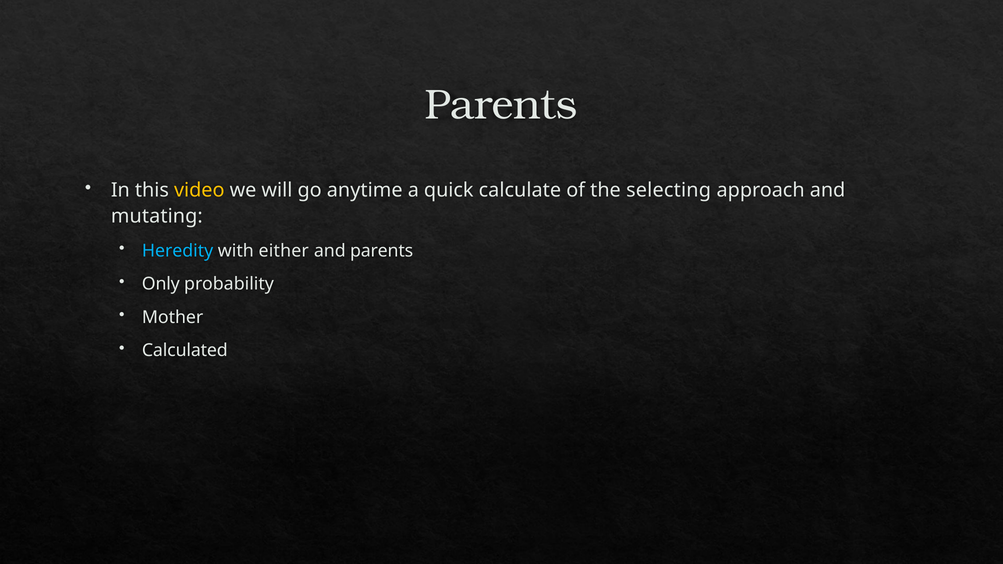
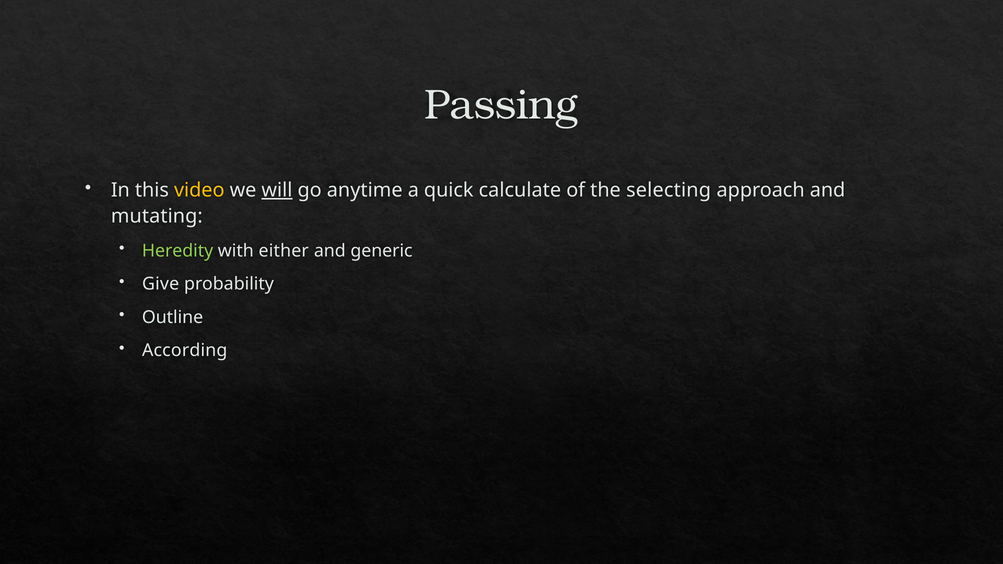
Parents: Parents -> Passing (501, 105)
will underline: none -> present (277, 190)
Heredity colour: light blue -> light green (178, 251)
and parents: parents -> generic (382, 251)
Only: Only -> Give (161, 284)
Mother: Mother -> Outline (173, 317)
Calculated: Calculated -> According (185, 351)
